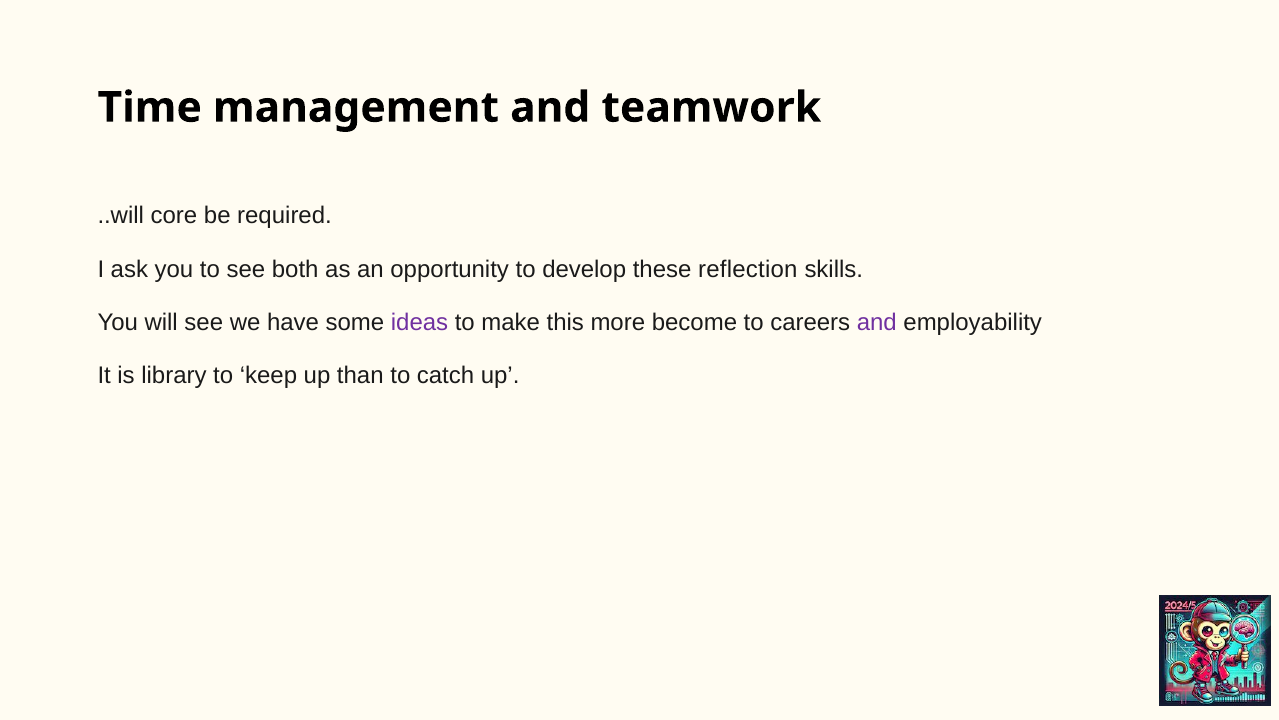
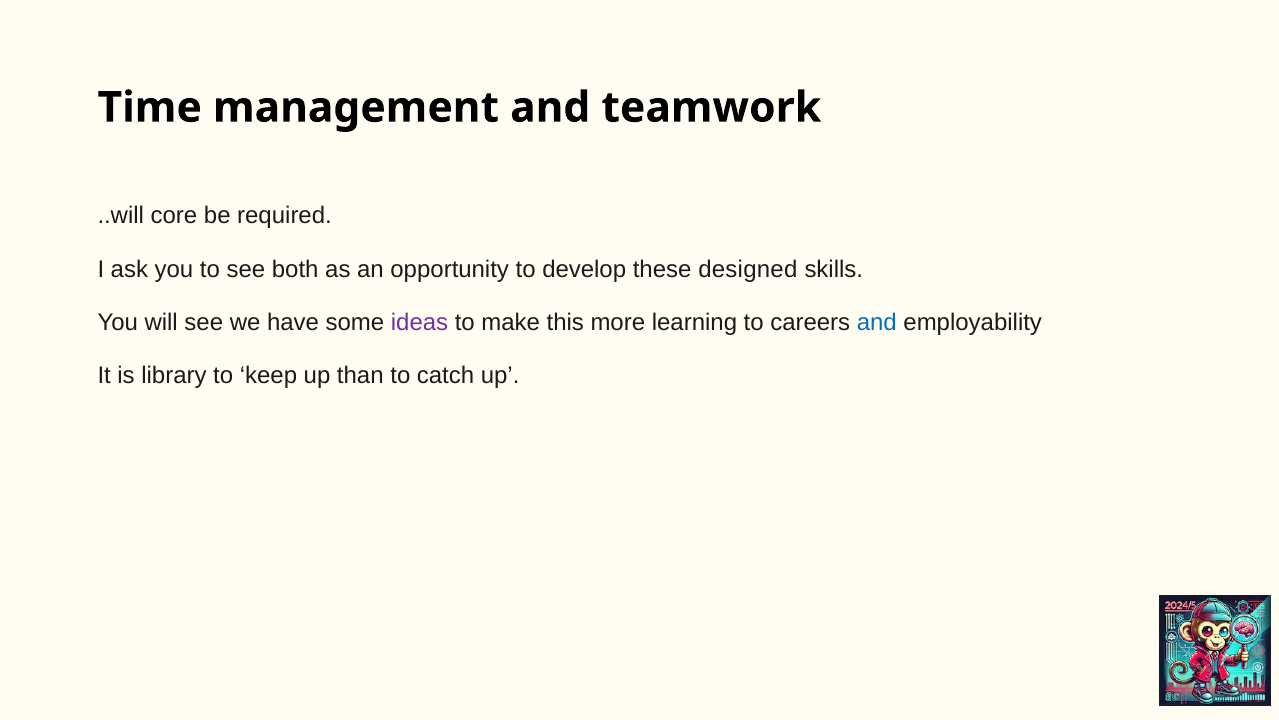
reflection: reflection -> designed (748, 269)
become: become -> learning (694, 322)
and colour: purple -> blue (877, 322)
